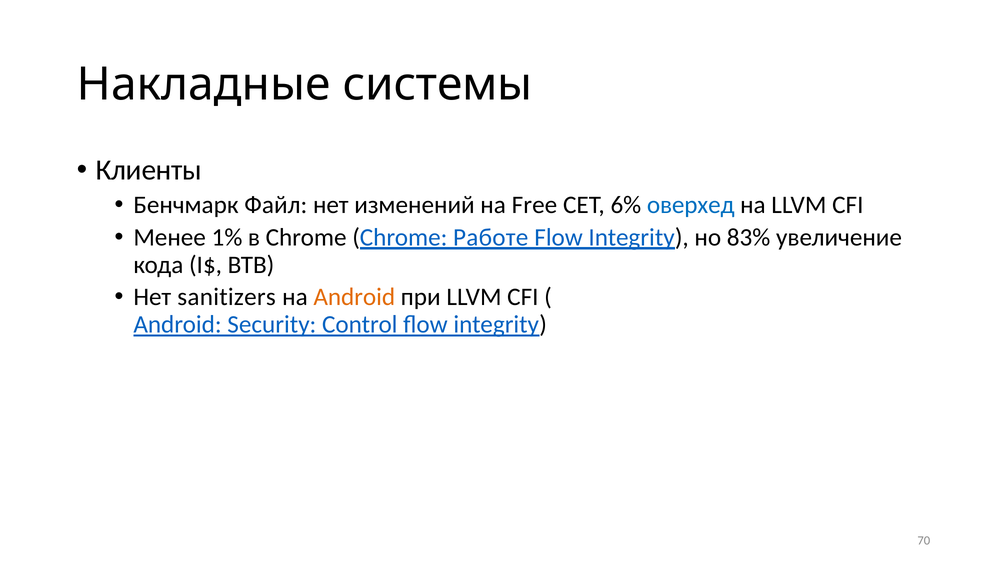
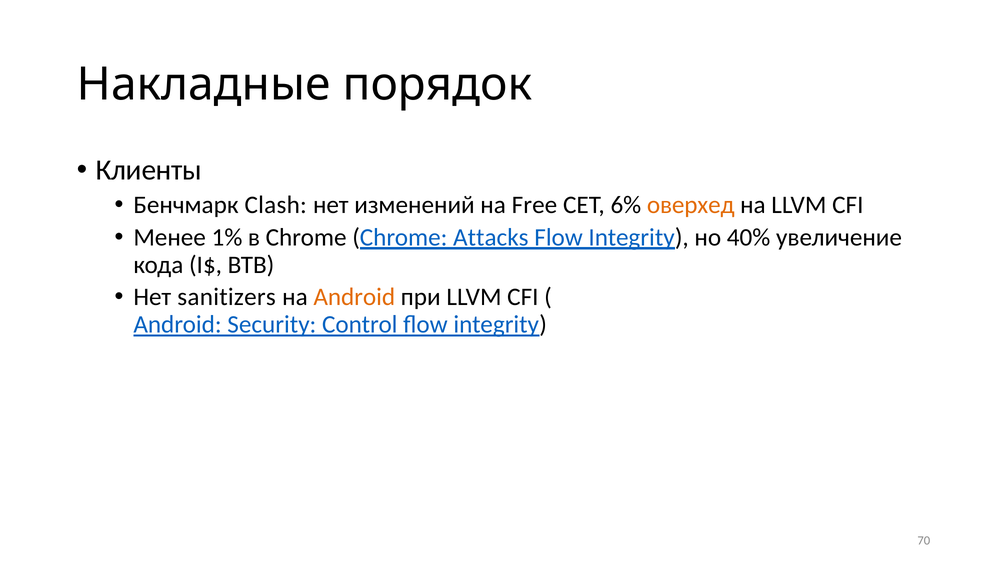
системы: системы -> порядок (437, 85)
Файл: Файл -> Clash (276, 205)
оверхед colour: blue -> orange (691, 205)
Работе: Работе -> Attacks (491, 238)
83%: 83% -> 40% (749, 238)
